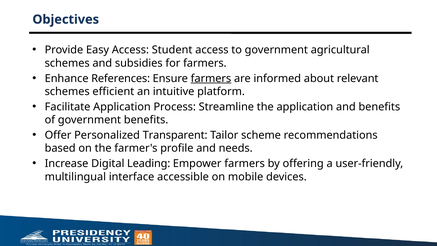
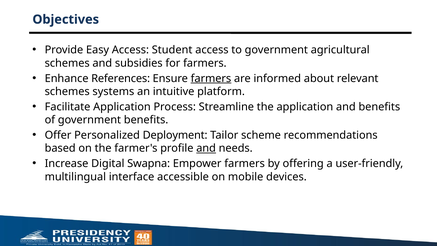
efficient: efficient -> systems (113, 91)
Transparent: Transparent -> Deployment (175, 135)
and underline: none -> present (206, 148)
Leading: Leading -> Swapna (149, 164)
